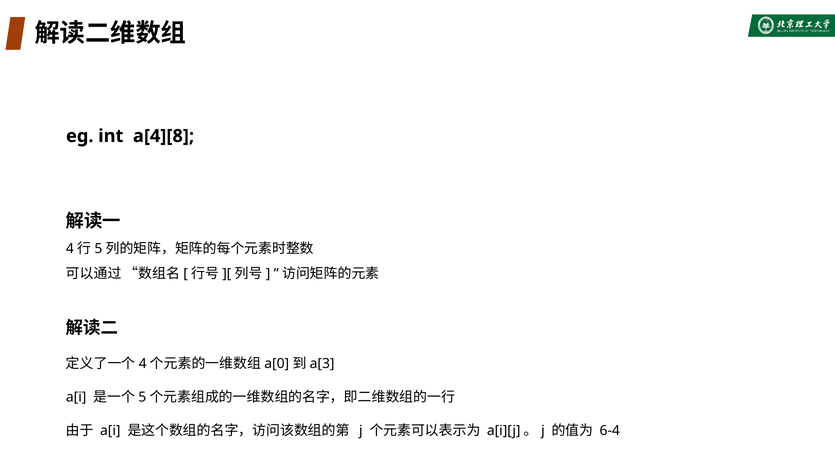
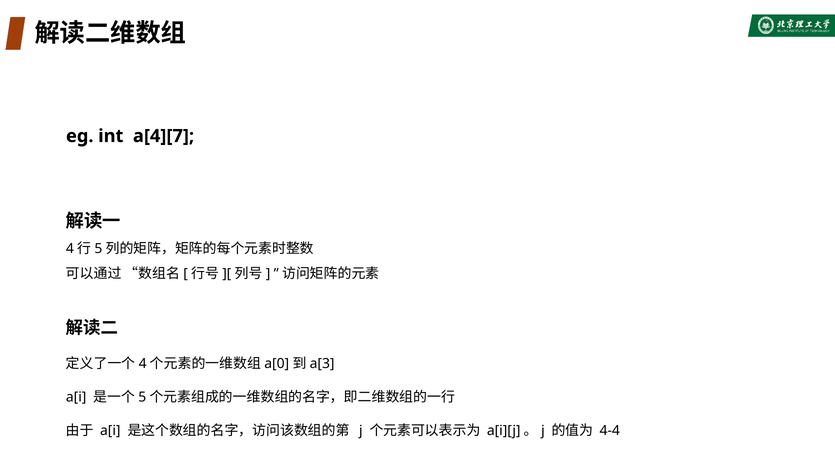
a[4][8: a[4][8 -> a[4][7 (164, 136)
6-4: 6-4 -> 4-4 (610, 432)
